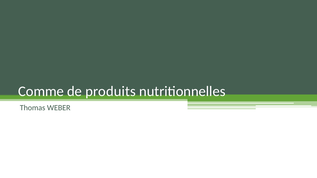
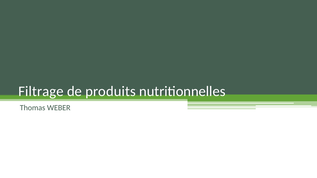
Comme: Comme -> Filtrage (41, 91)
